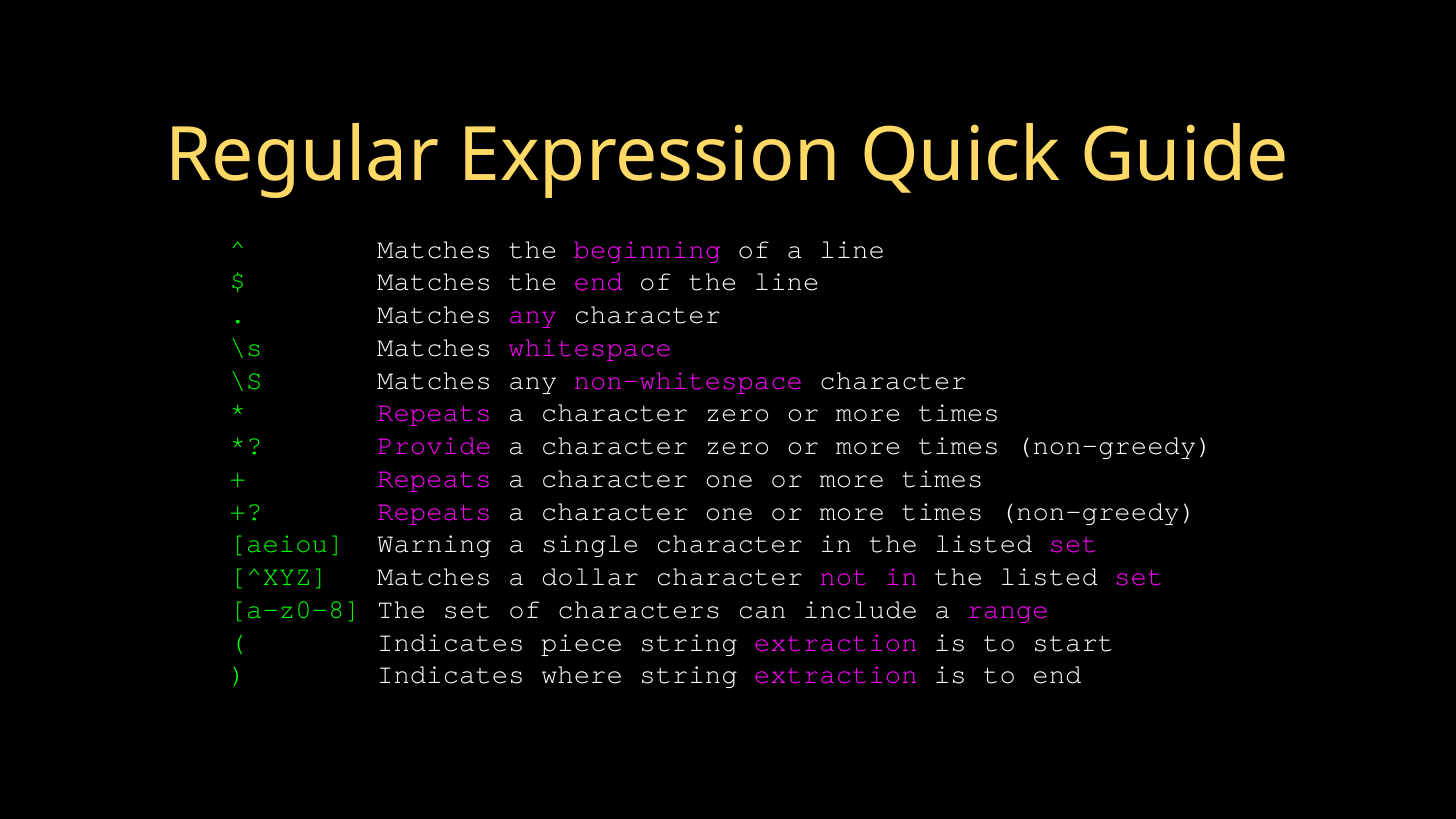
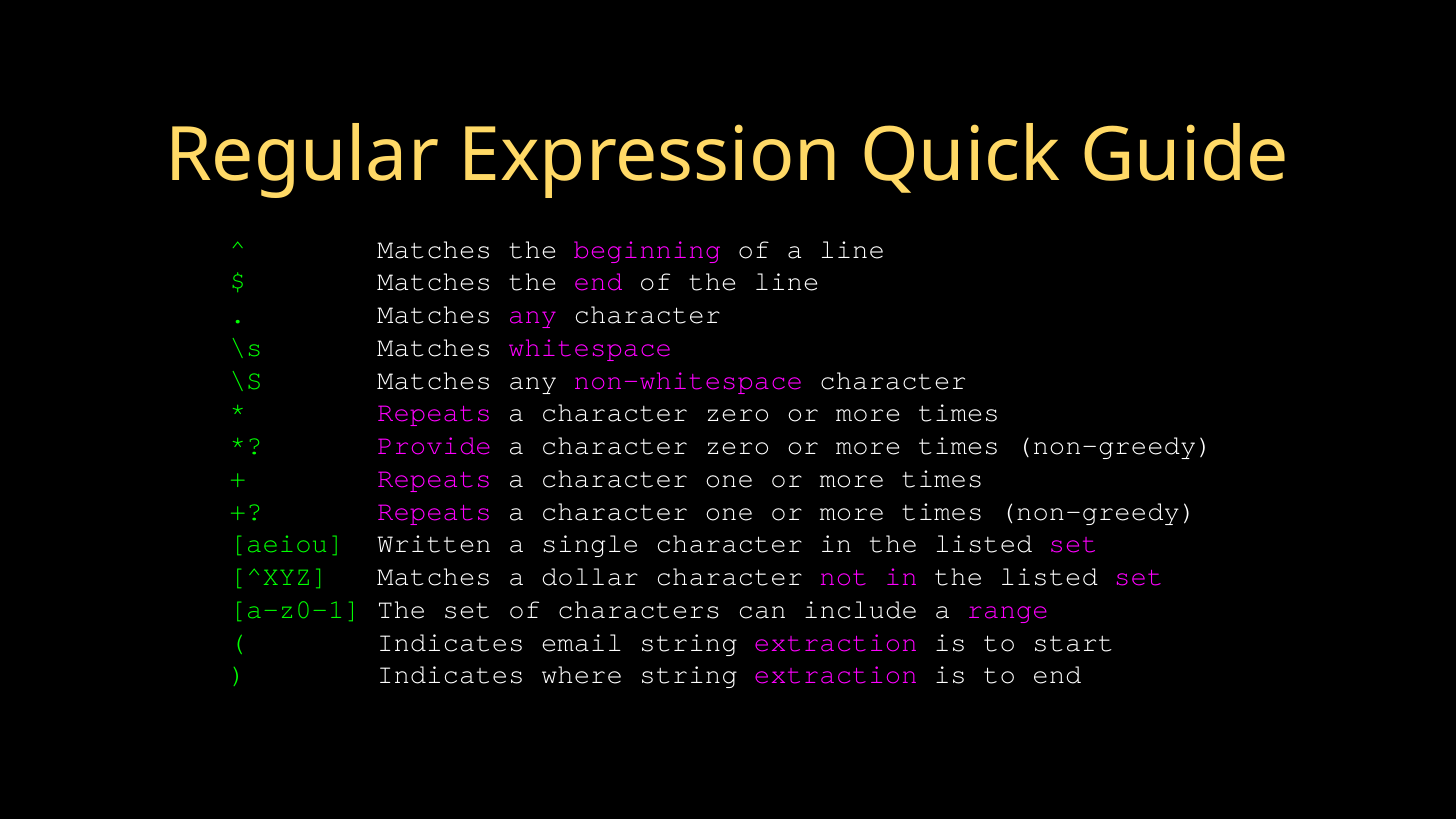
Warning: Warning -> Written (435, 544)
a-z0-8: a-z0-8 -> a-z0-1 (295, 609)
piece: piece -> email (582, 642)
